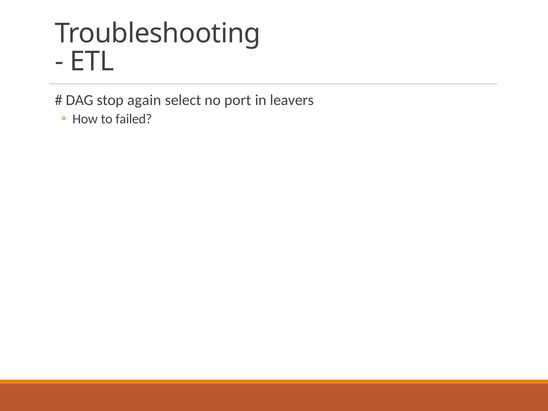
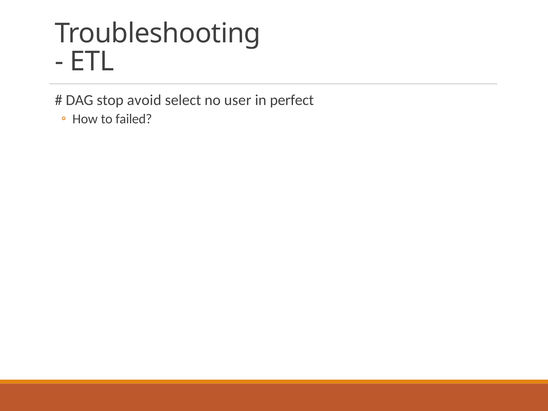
again: again -> avoid (144, 100)
port: port -> user (238, 100)
leavers: leavers -> perfect (292, 100)
